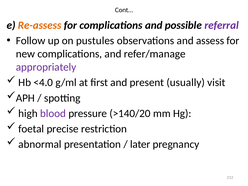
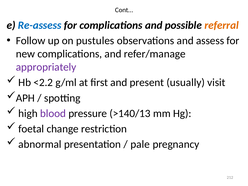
Re-assess colour: orange -> blue (40, 25)
referral colour: purple -> orange (222, 25)
<4.0: <4.0 -> <2.2 (43, 83)
>140/20: >140/20 -> >140/13 (130, 113)
precise: precise -> change (63, 129)
later: later -> pale (140, 144)
